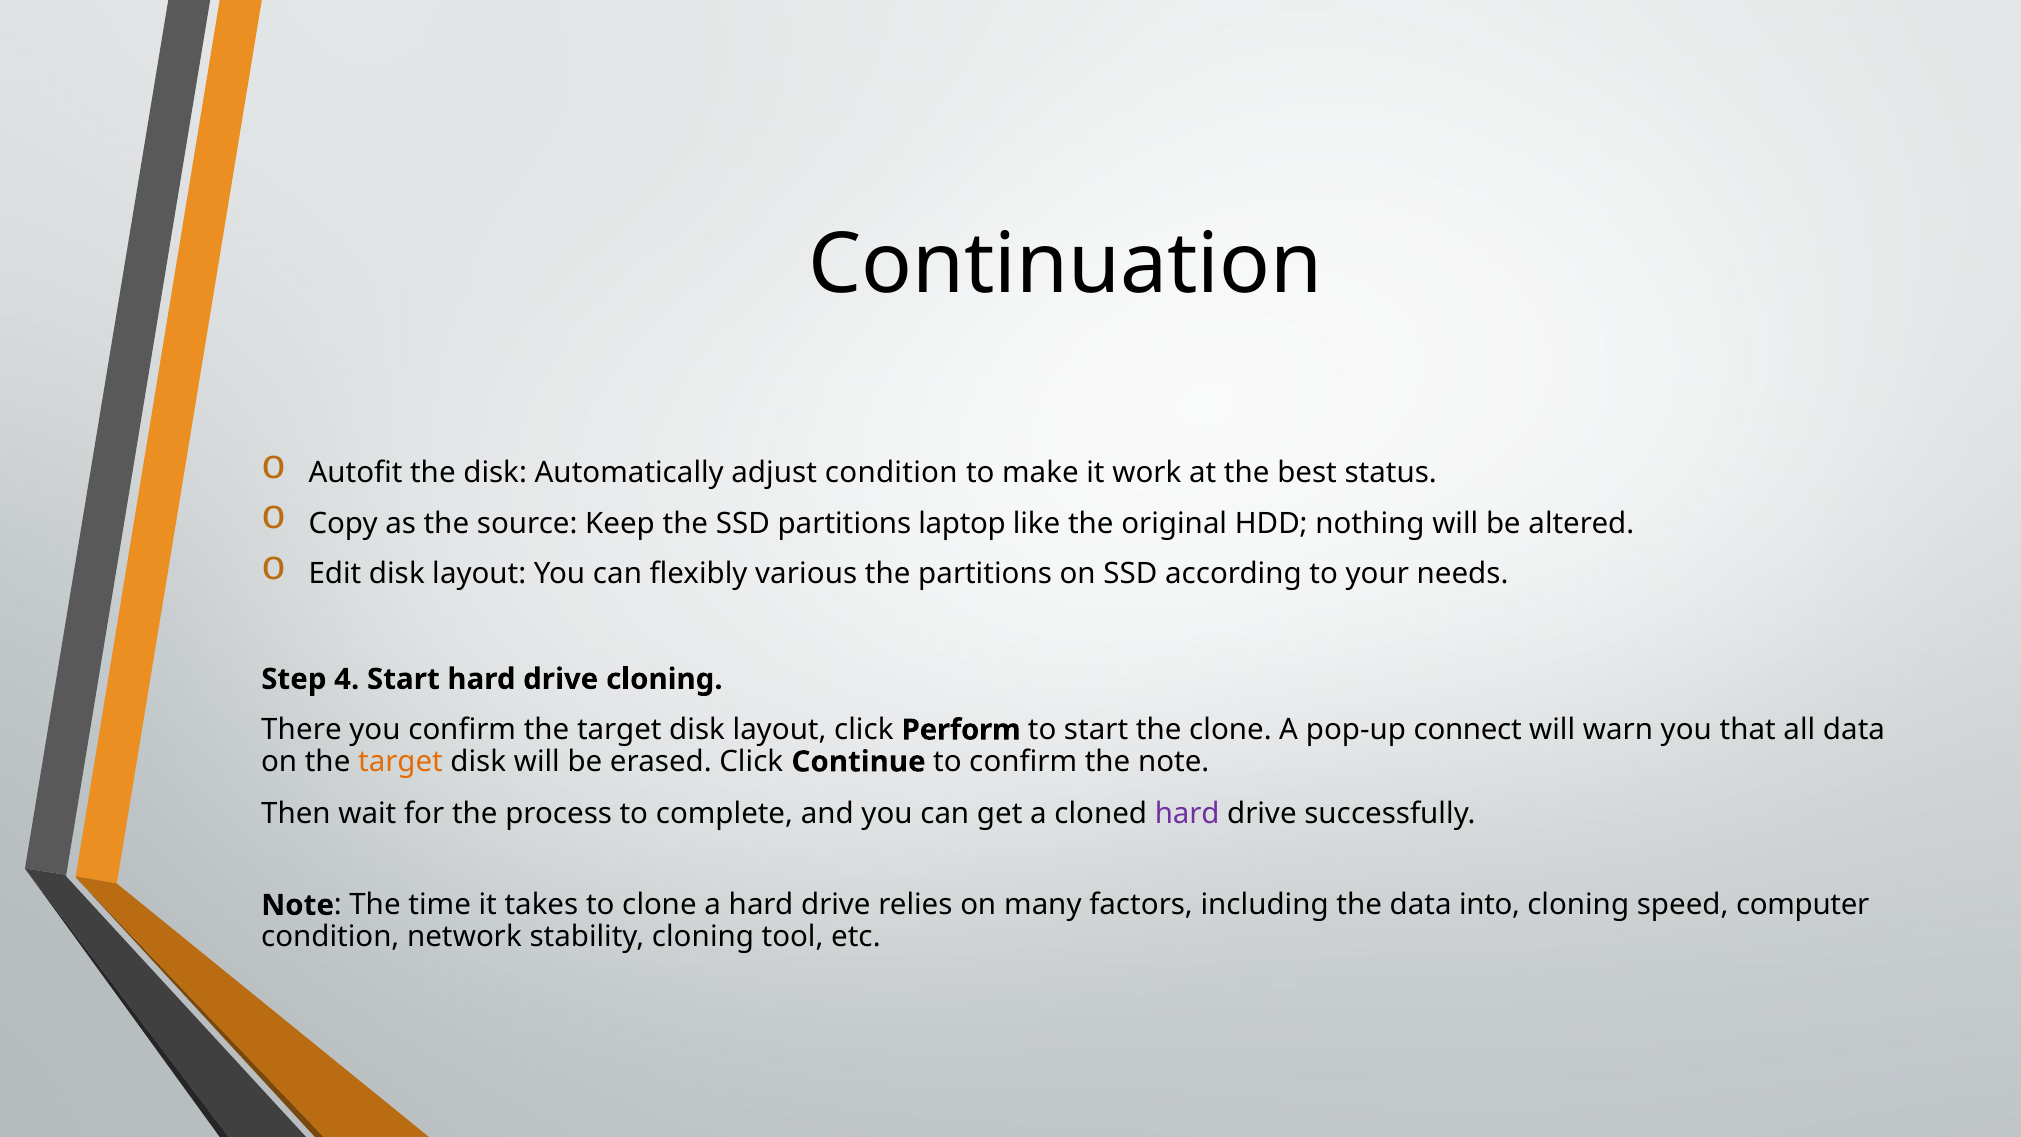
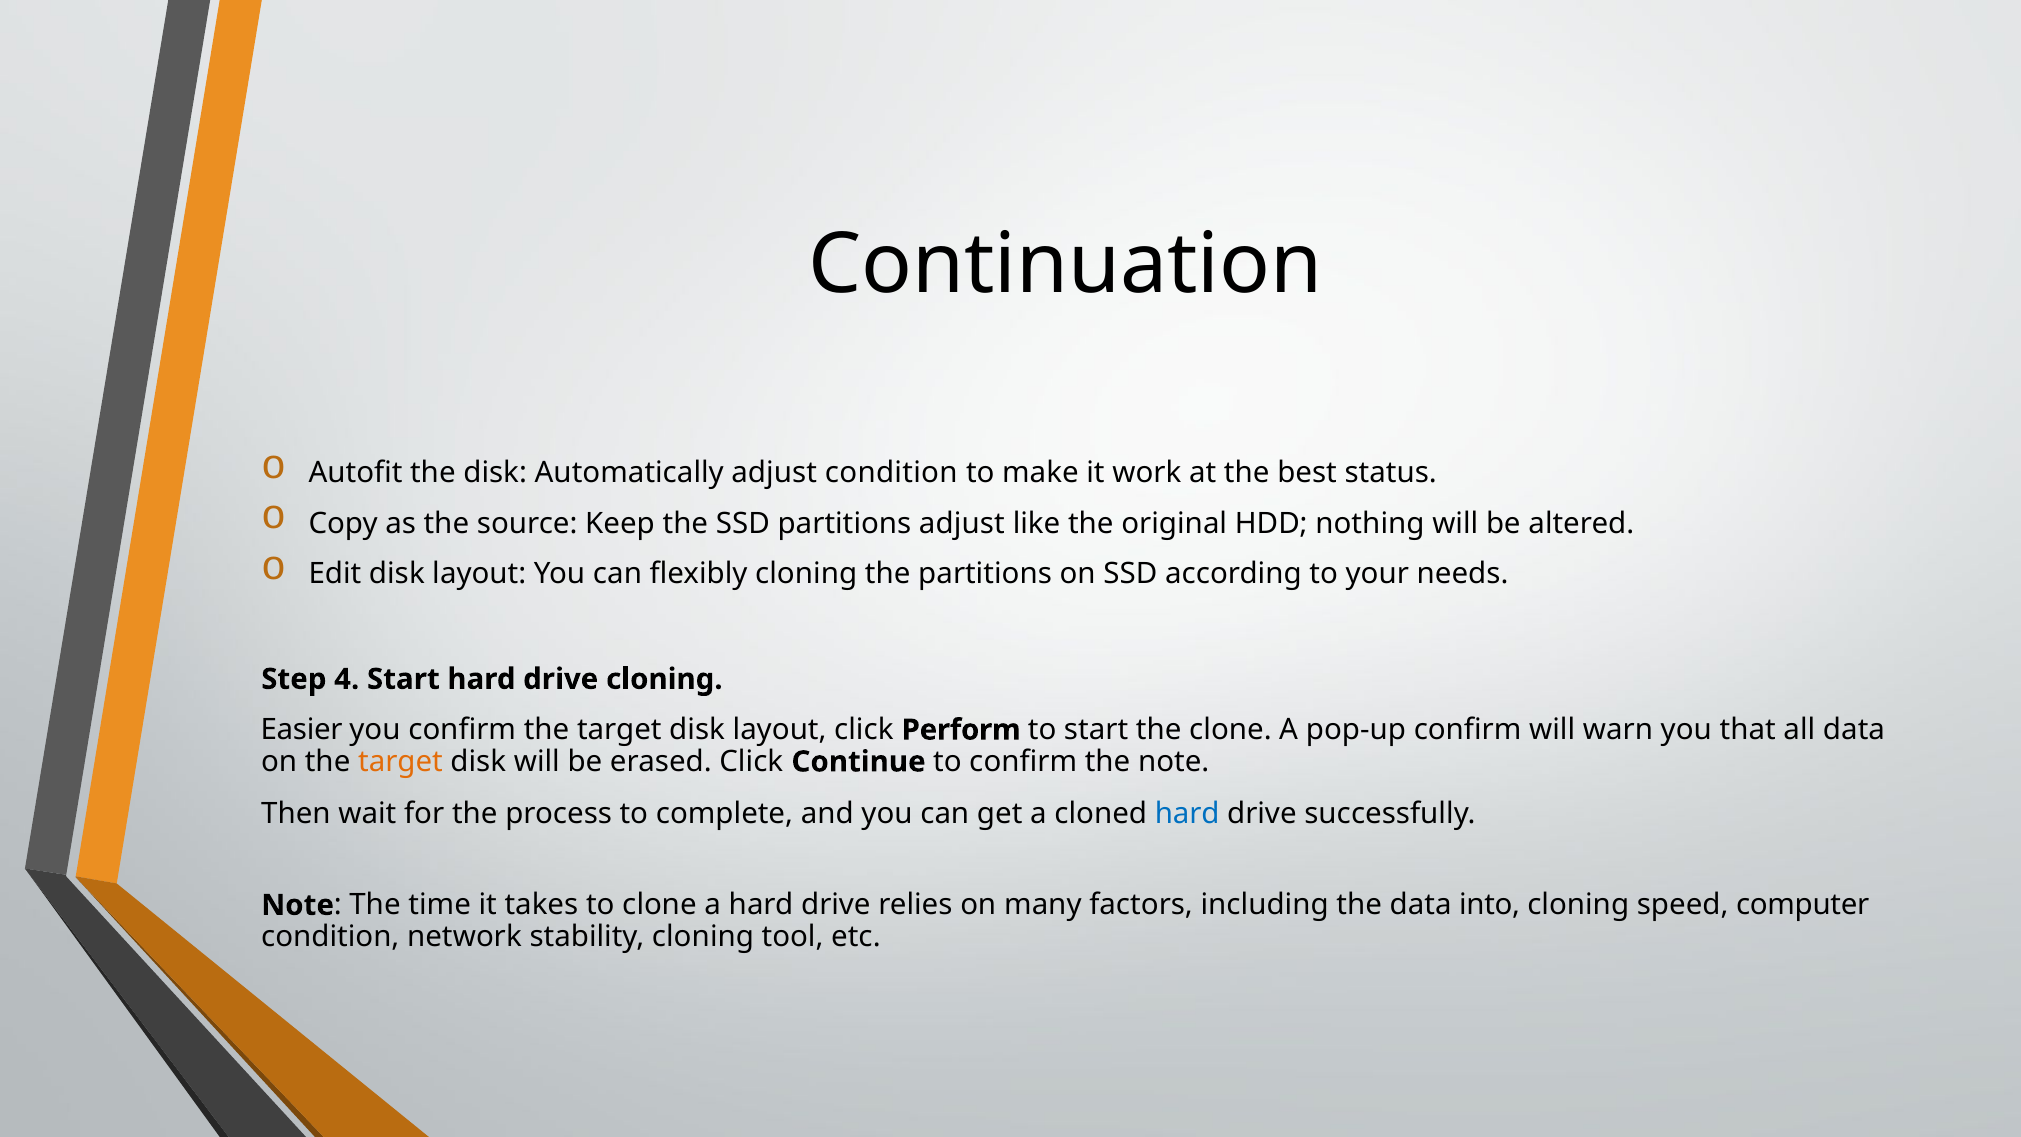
partitions laptop: laptop -> adjust (962, 523)
flexibly various: various -> cloning (806, 574)
There: There -> Easier (302, 730)
pop-up connect: connect -> confirm (1468, 730)
hard colour: purple -> blue (1187, 814)
